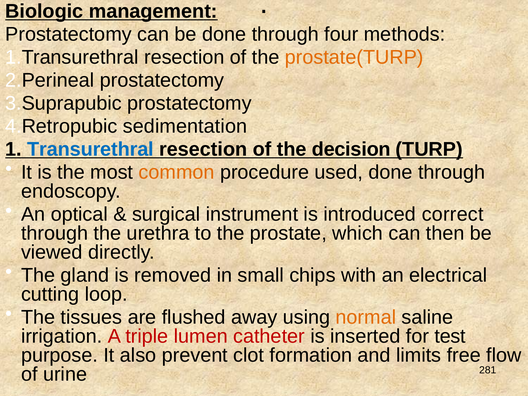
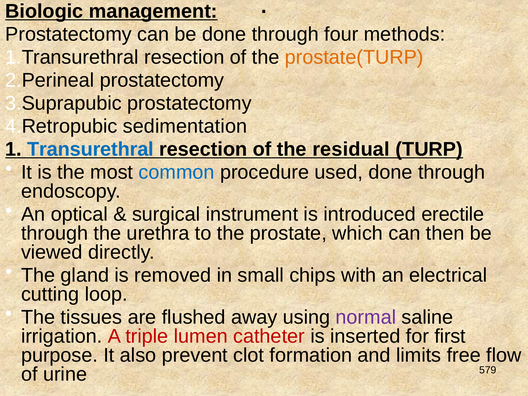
decision: decision -> residual (351, 149)
common colour: orange -> blue (177, 172)
correct: correct -> erectile (453, 214)
normal colour: orange -> purple (366, 317)
test: test -> first (450, 336)
281: 281 -> 579 (488, 370)
